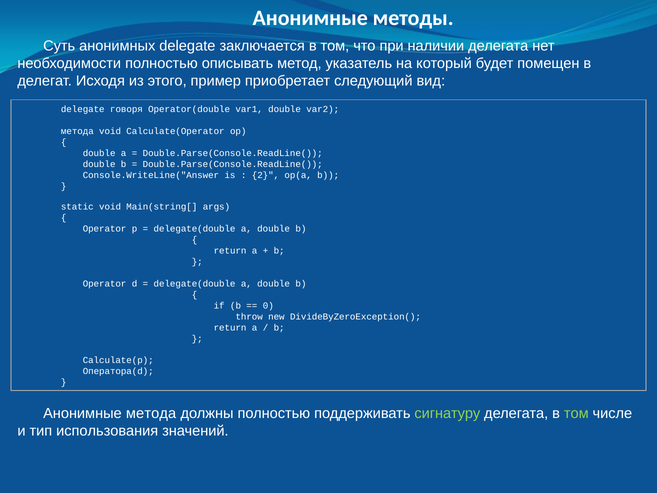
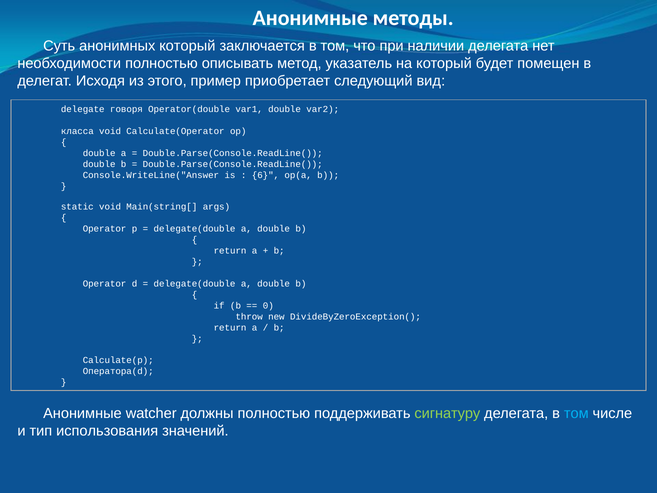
анонимных delegate: delegate -> который (187, 46)
метода: метода -> класса (77, 131)
2: 2 -> 6 (265, 175)
Анонимные метода: метода -> watcher (151, 413)
том colour: light green -> light blue (576, 413)
